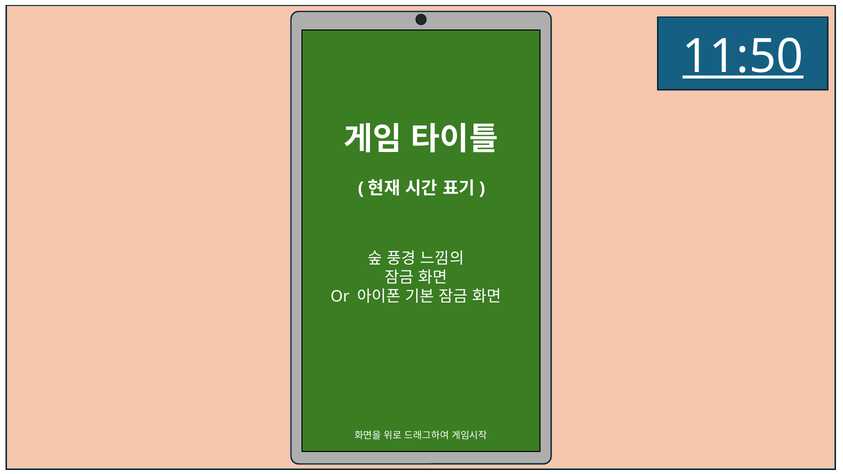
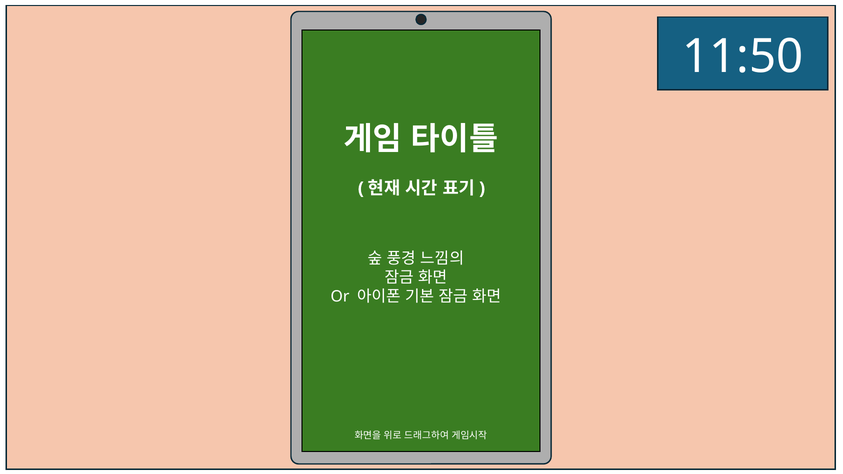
11:50 underline: present -> none (743, 57)
